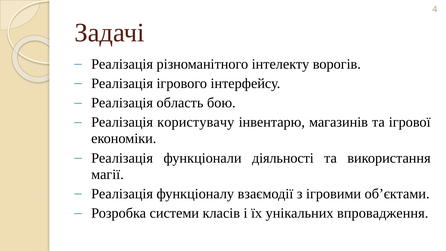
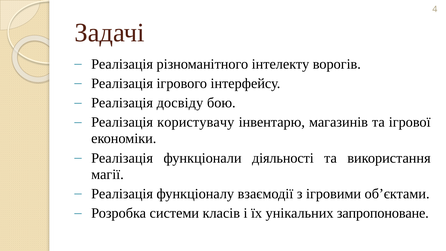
область: область -> досвіду (180, 103)
впровадження: впровадження -> запропоноване (383, 213)
